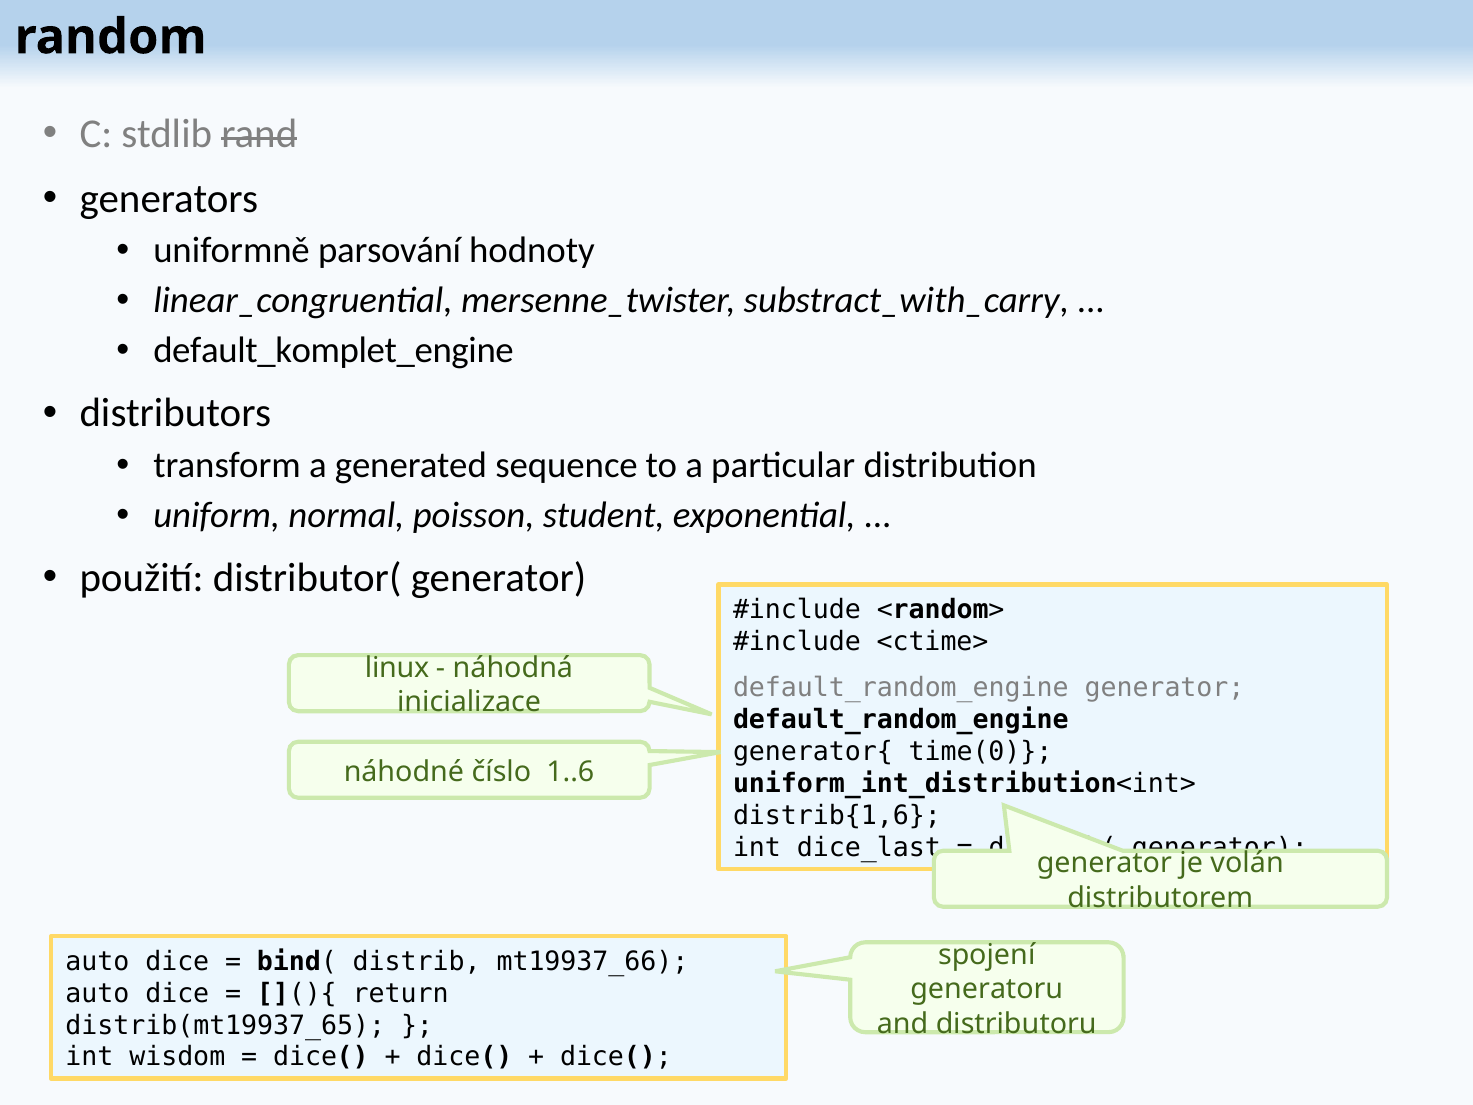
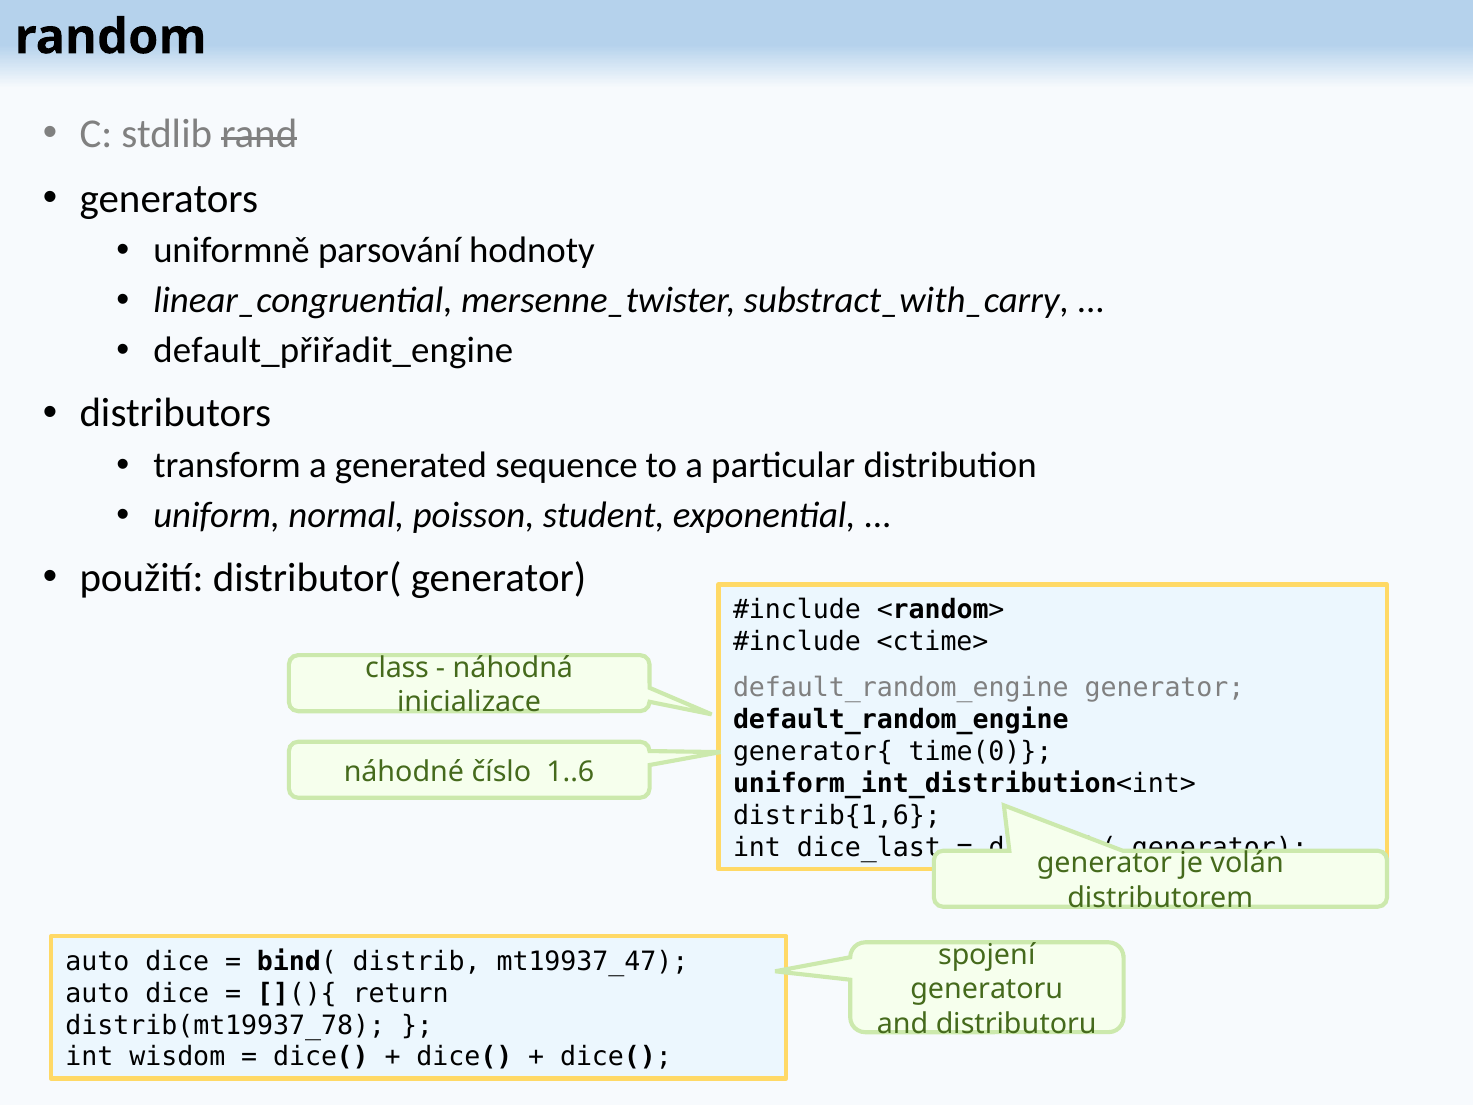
default_komplet_engine: default_komplet_engine -> default_přiřadit_engine (333, 351)
linux: linux -> class (397, 668)
mt19937_66: mt19937_66 -> mt19937_47 (592, 961)
distrib(mt19937_65: distrib(mt19937_65 -> distrib(mt19937_78 (225, 1025)
